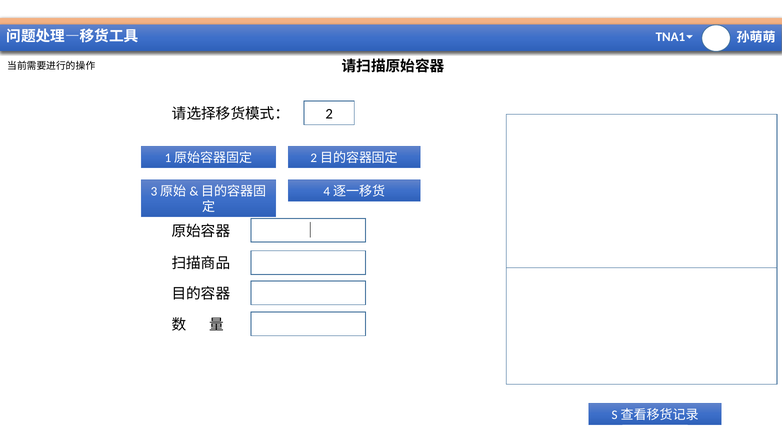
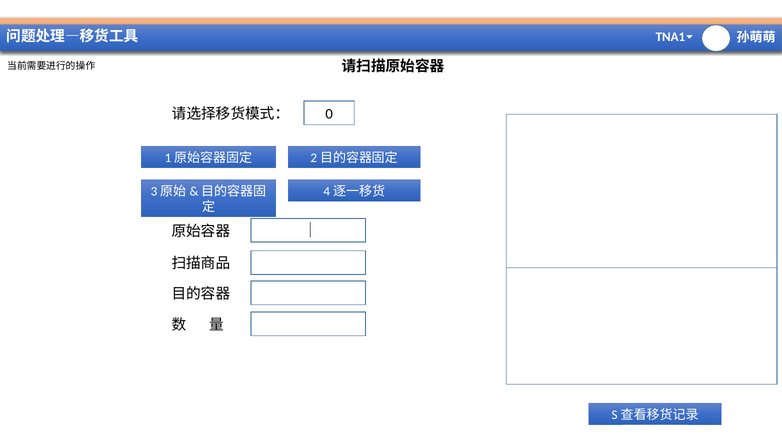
2: 2 -> 0 (329, 114)
